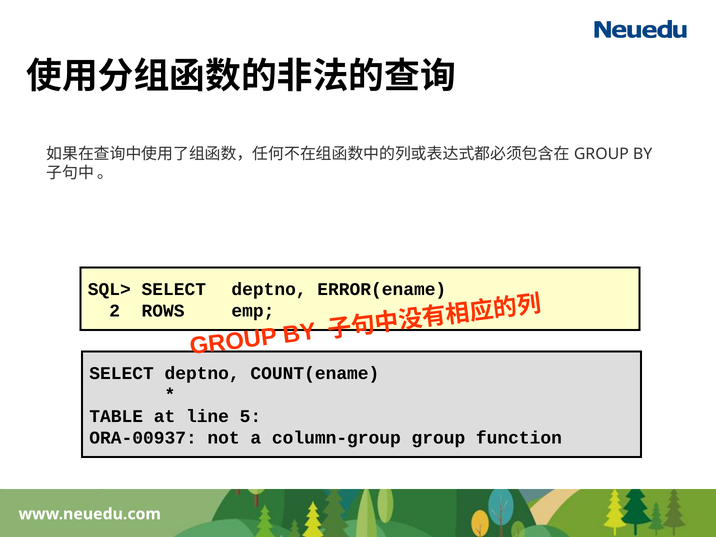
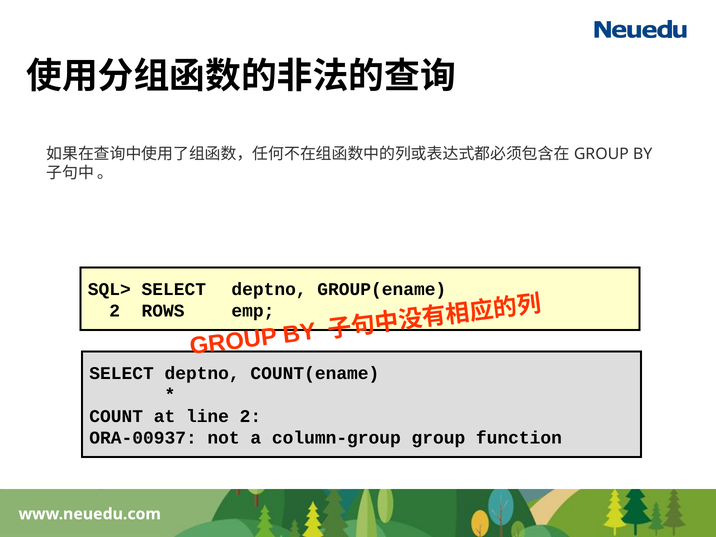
ERROR(ename: ERROR(ename -> GROUP(ename (382, 289)
TABLE: TABLE -> COUNT (116, 416)
line 5: 5 -> 2 (250, 416)
